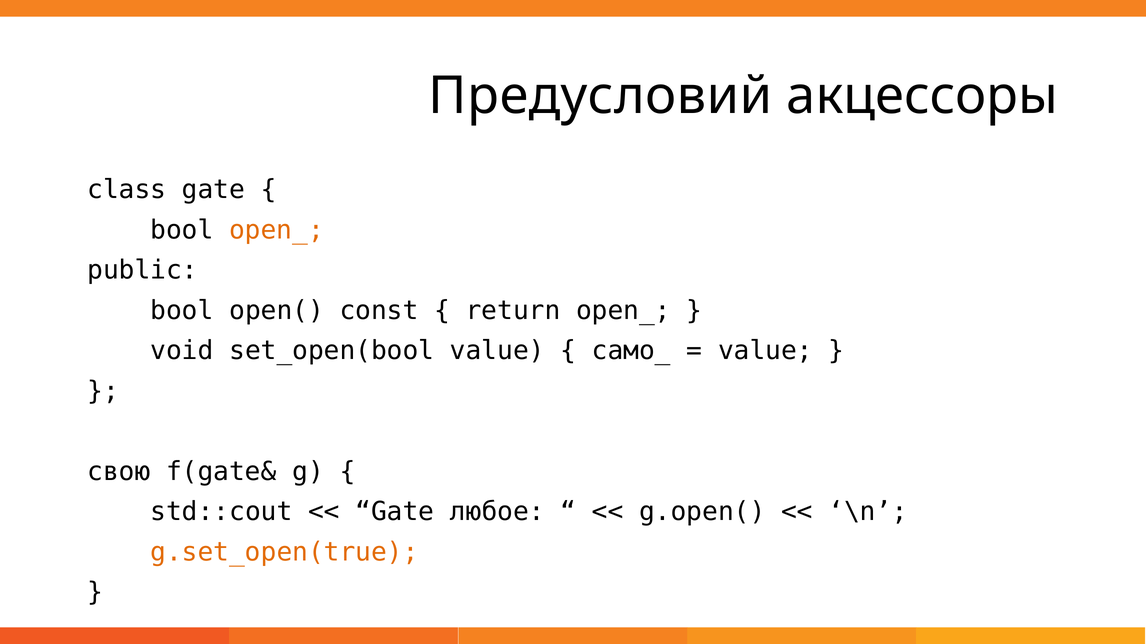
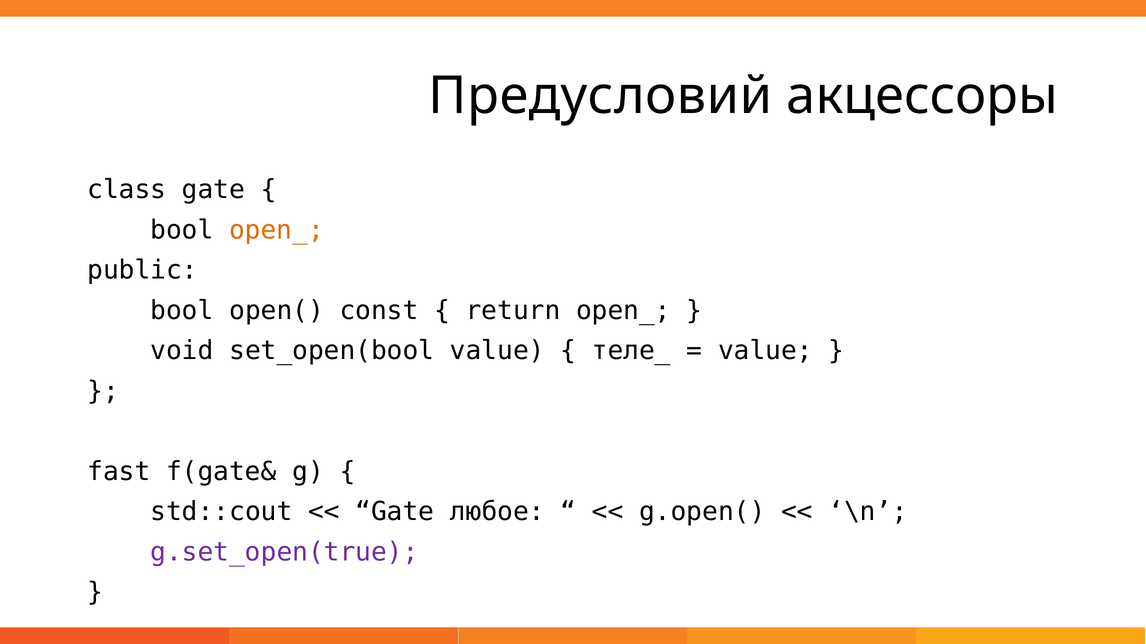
само_: само_ -> теле_ (631, 351)
свою: свою -> fast (119, 472)
g.set_open(true colour: orange -> purple (284, 553)
